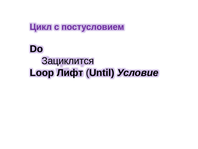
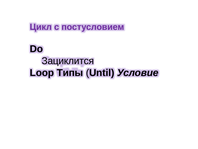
Лифт: Лифт -> Типы (70, 73)
